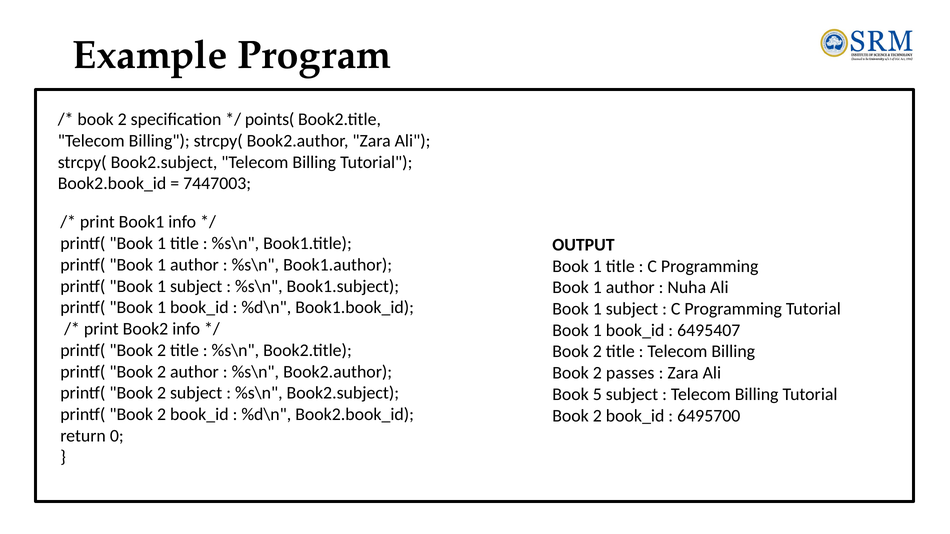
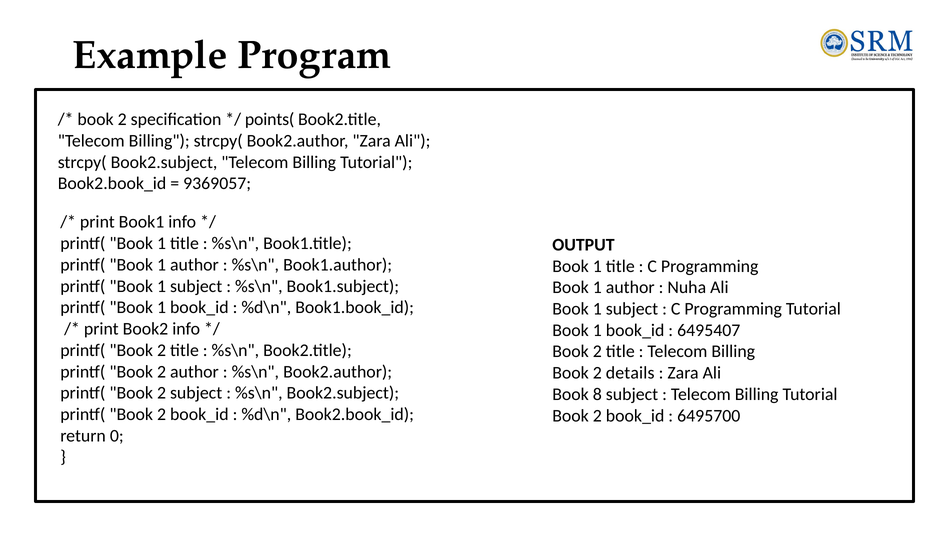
7447003: 7447003 -> 9369057 (217, 184)
passes: passes -> details (630, 373)
5: 5 -> 8 (597, 395)
